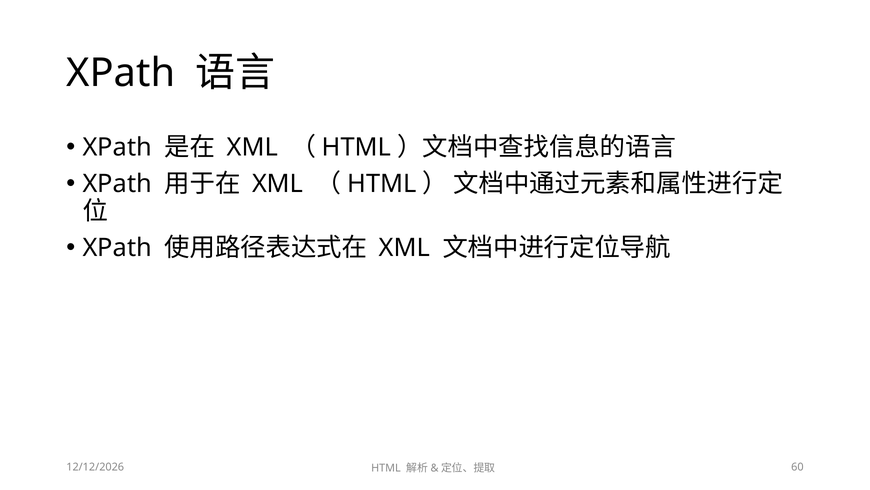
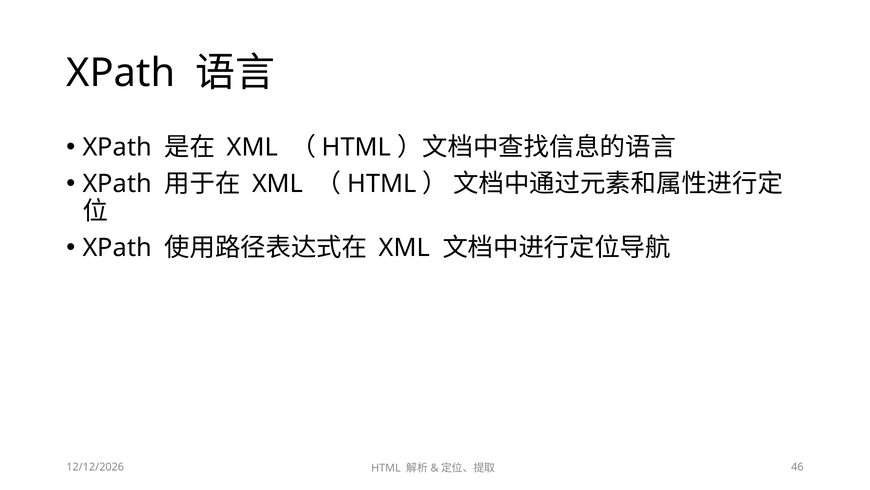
60: 60 -> 46 (797, 466)
